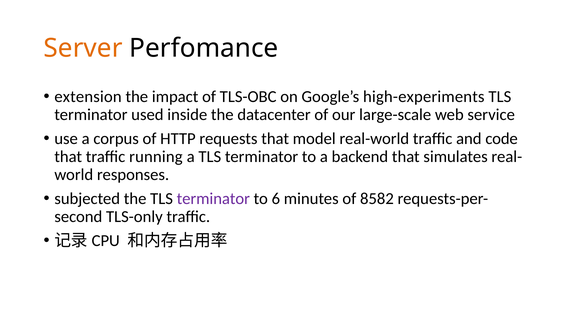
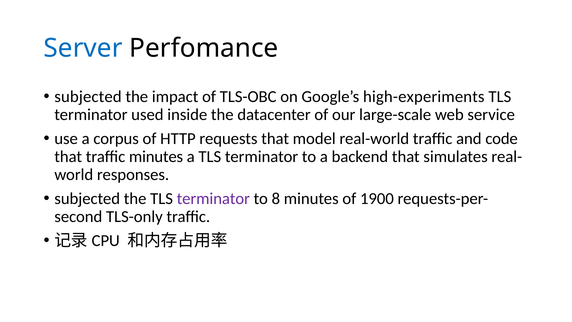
Server colour: orange -> blue (83, 48)
extension: extension -> subjected (88, 97)
traffic running: running -> minutes (156, 157)
6: 6 -> 8 (276, 199)
8582: 8582 -> 1900 (377, 199)
